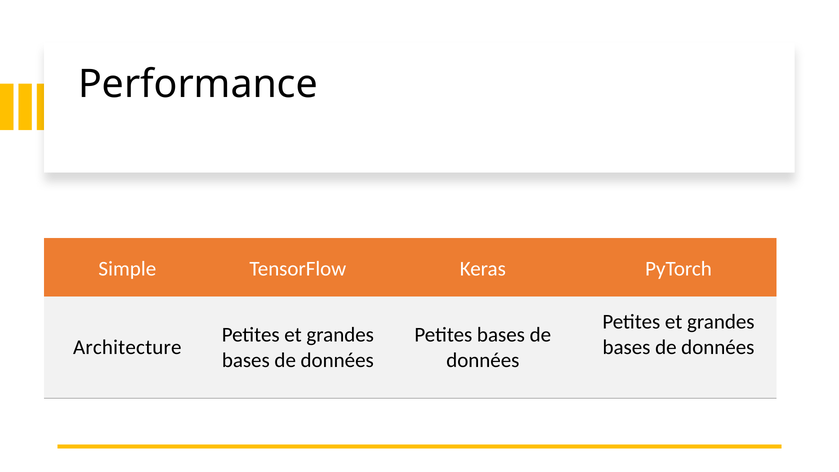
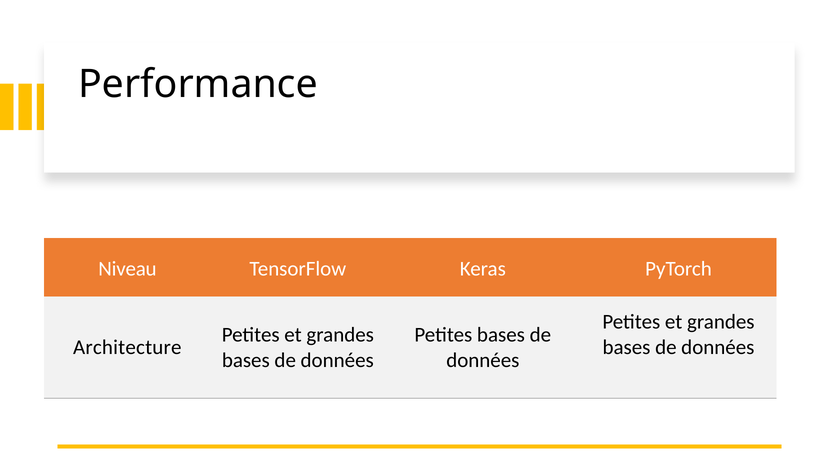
Simple: Simple -> Niveau (127, 269)
